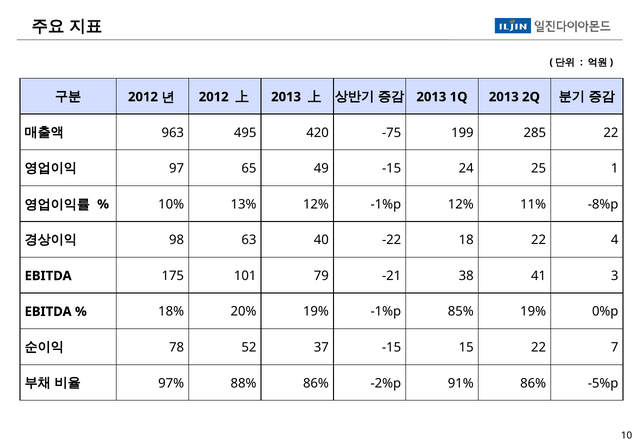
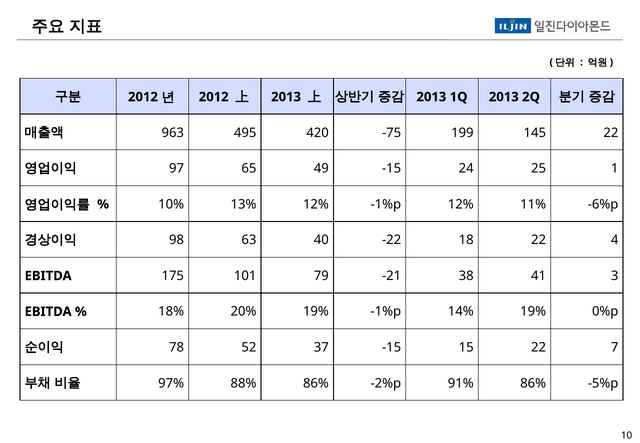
285: 285 -> 145 (535, 133)
-8%p: -8%p -> -6%p (603, 204)
85%: 85% -> 14% (461, 312)
